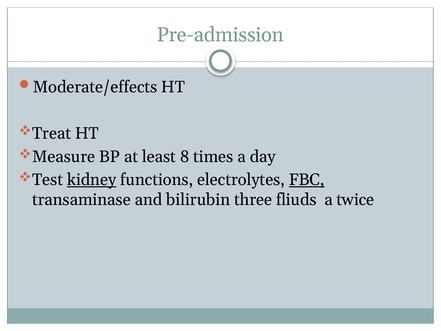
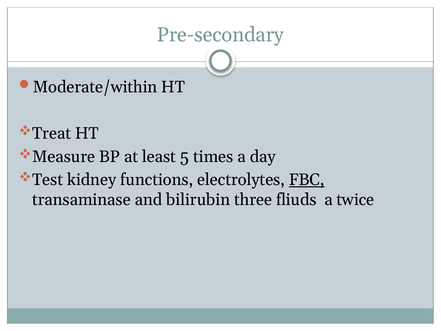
Pre-admission: Pre-admission -> Pre-secondary (220, 35)
Moderate/effects: Moderate/effects -> Moderate/within (95, 87)
8: 8 -> 5 (185, 156)
kidney underline: present -> none (92, 180)
